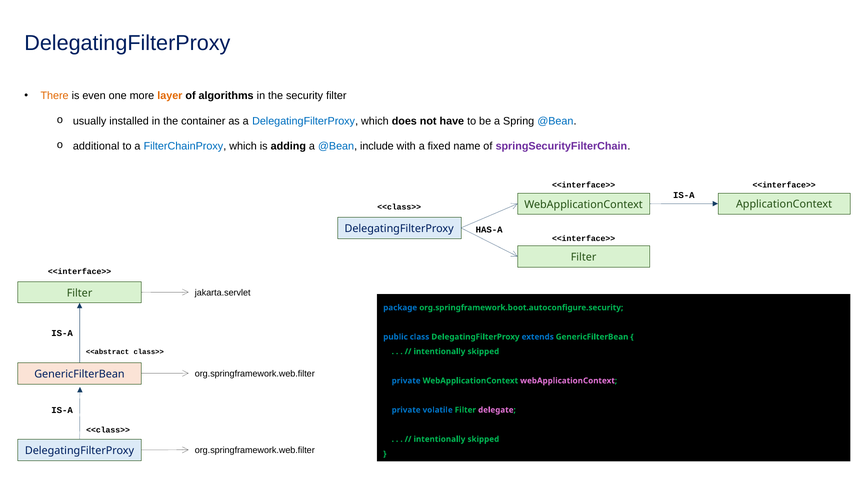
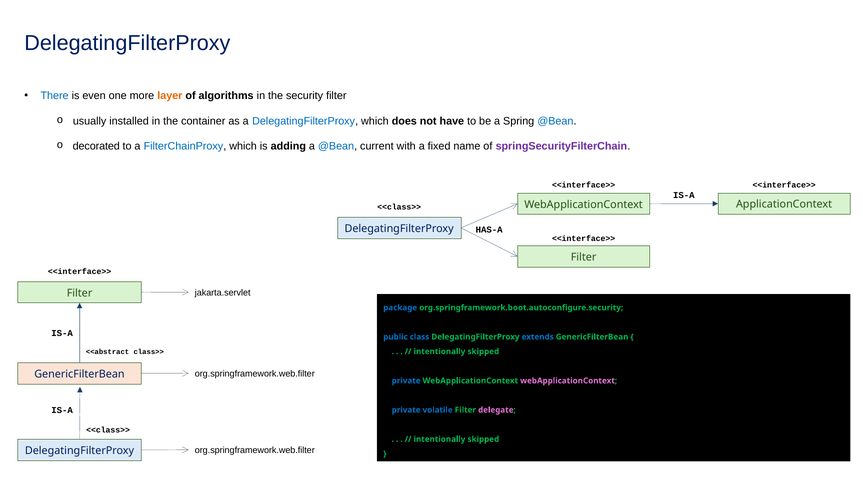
There colour: orange -> blue (55, 96)
additional: additional -> decorated (96, 146)
include: include -> current (377, 146)
